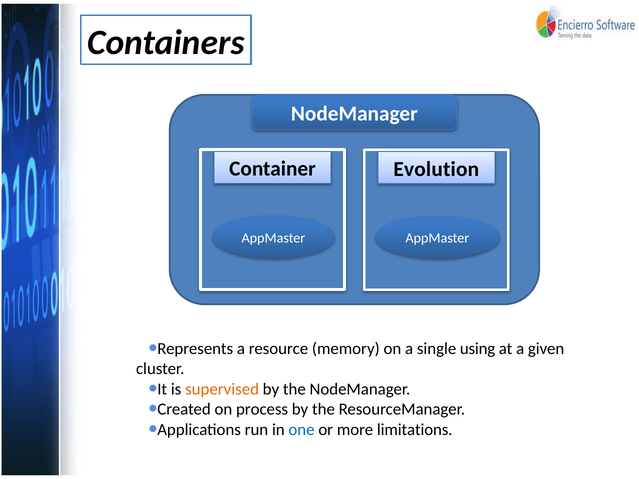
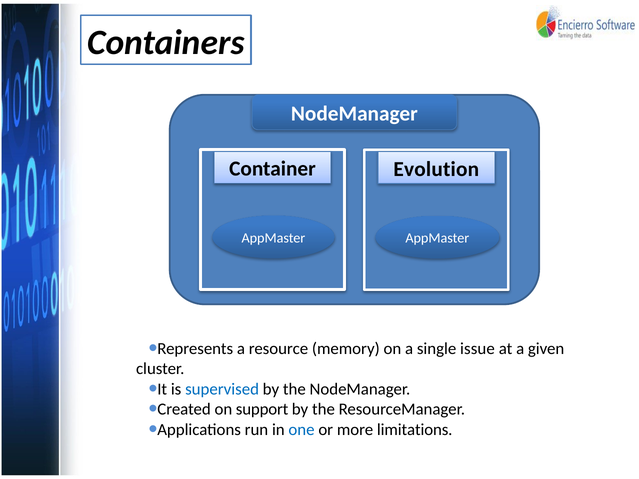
using: using -> issue (477, 349)
supervised colour: orange -> blue (222, 389)
process: process -> support (262, 410)
